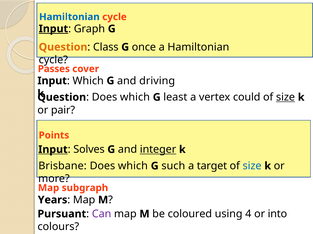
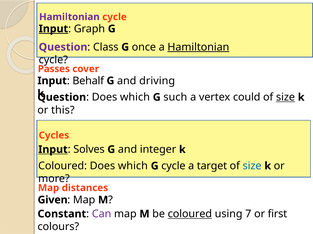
Hamiltonian colour: blue -> purple (69, 17)
Question colour: orange -> purple (63, 47)
Hamiltonian underline: none -> present (198, 47)
Which: Which -> Behalf (88, 81)
least: least -> such (175, 98)
pair: pair -> this (63, 110)
Points: Points -> Cycles (54, 136)
integer underline: present -> none (158, 150)
Brisbane: Brisbane -> Coloured (63, 166)
G such: such -> cycle (173, 166)
subgraph: subgraph -> distances (85, 188)
Years: Years -> Given (53, 200)
Pursuant: Pursuant -> Constant (62, 215)
coloured underline: none -> present (190, 215)
4: 4 -> 7 (248, 215)
into: into -> first (277, 215)
